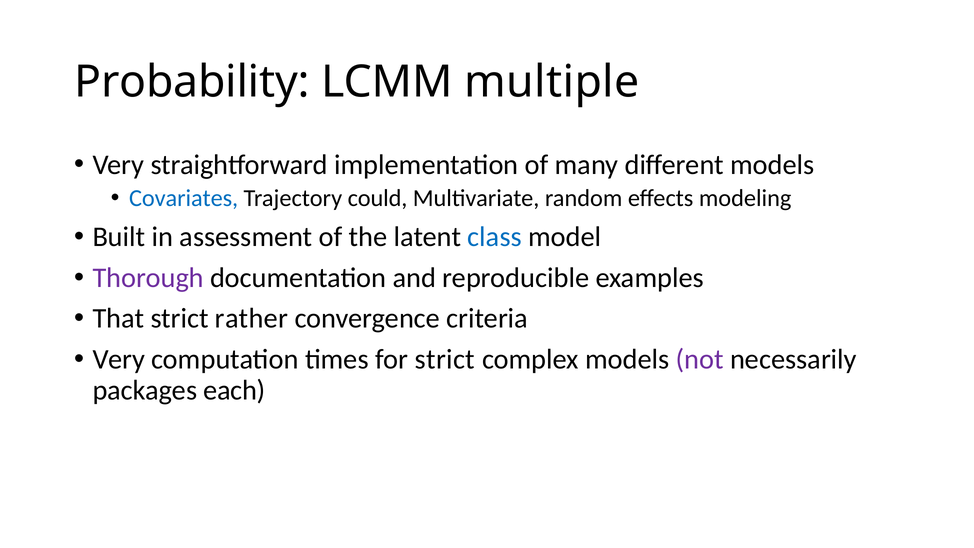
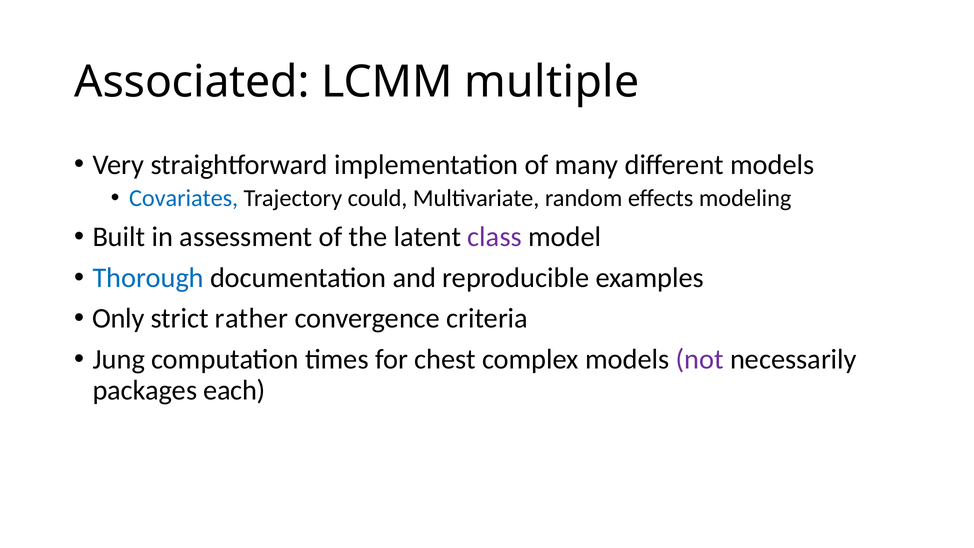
Probability: Probability -> Associated (192, 82)
class colour: blue -> purple (495, 237)
Thorough colour: purple -> blue (148, 278)
That: That -> Only (118, 319)
Very: Very -> Jung (119, 359)
for strict: strict -> chest (445, 359)
